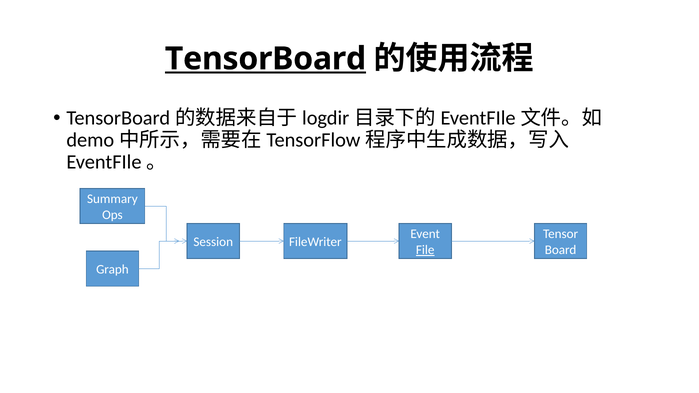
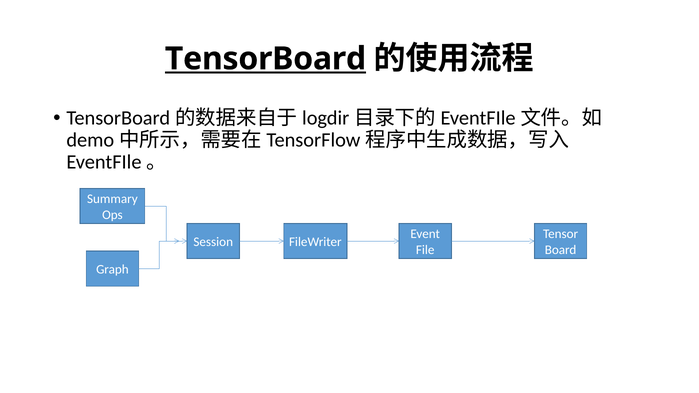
File underline: present -> none (425, 250)
